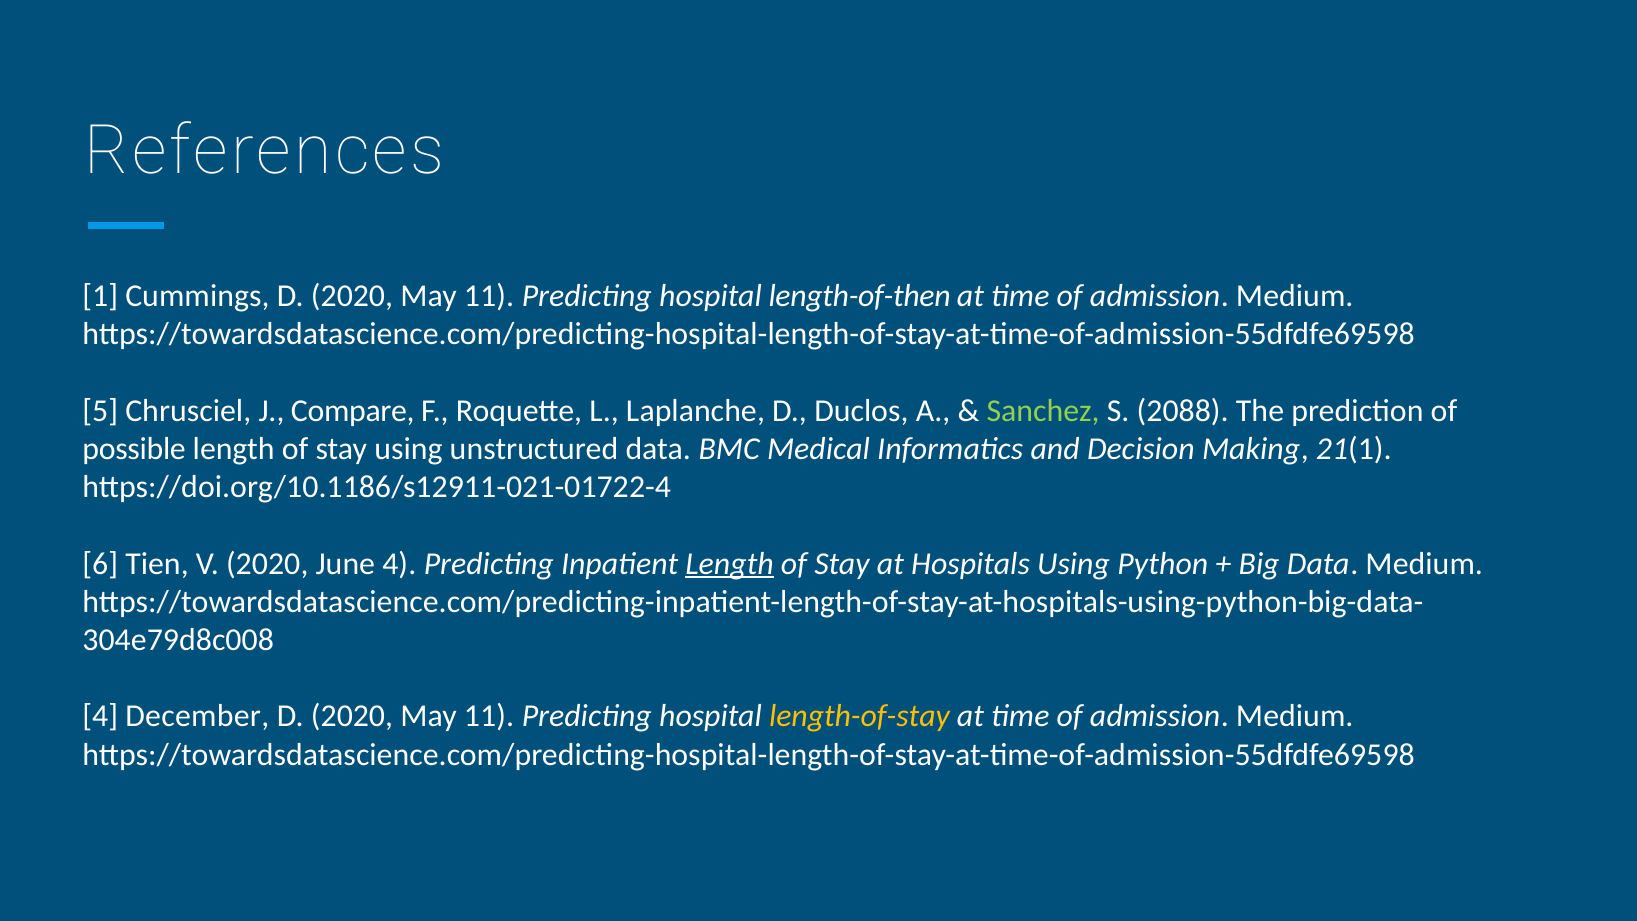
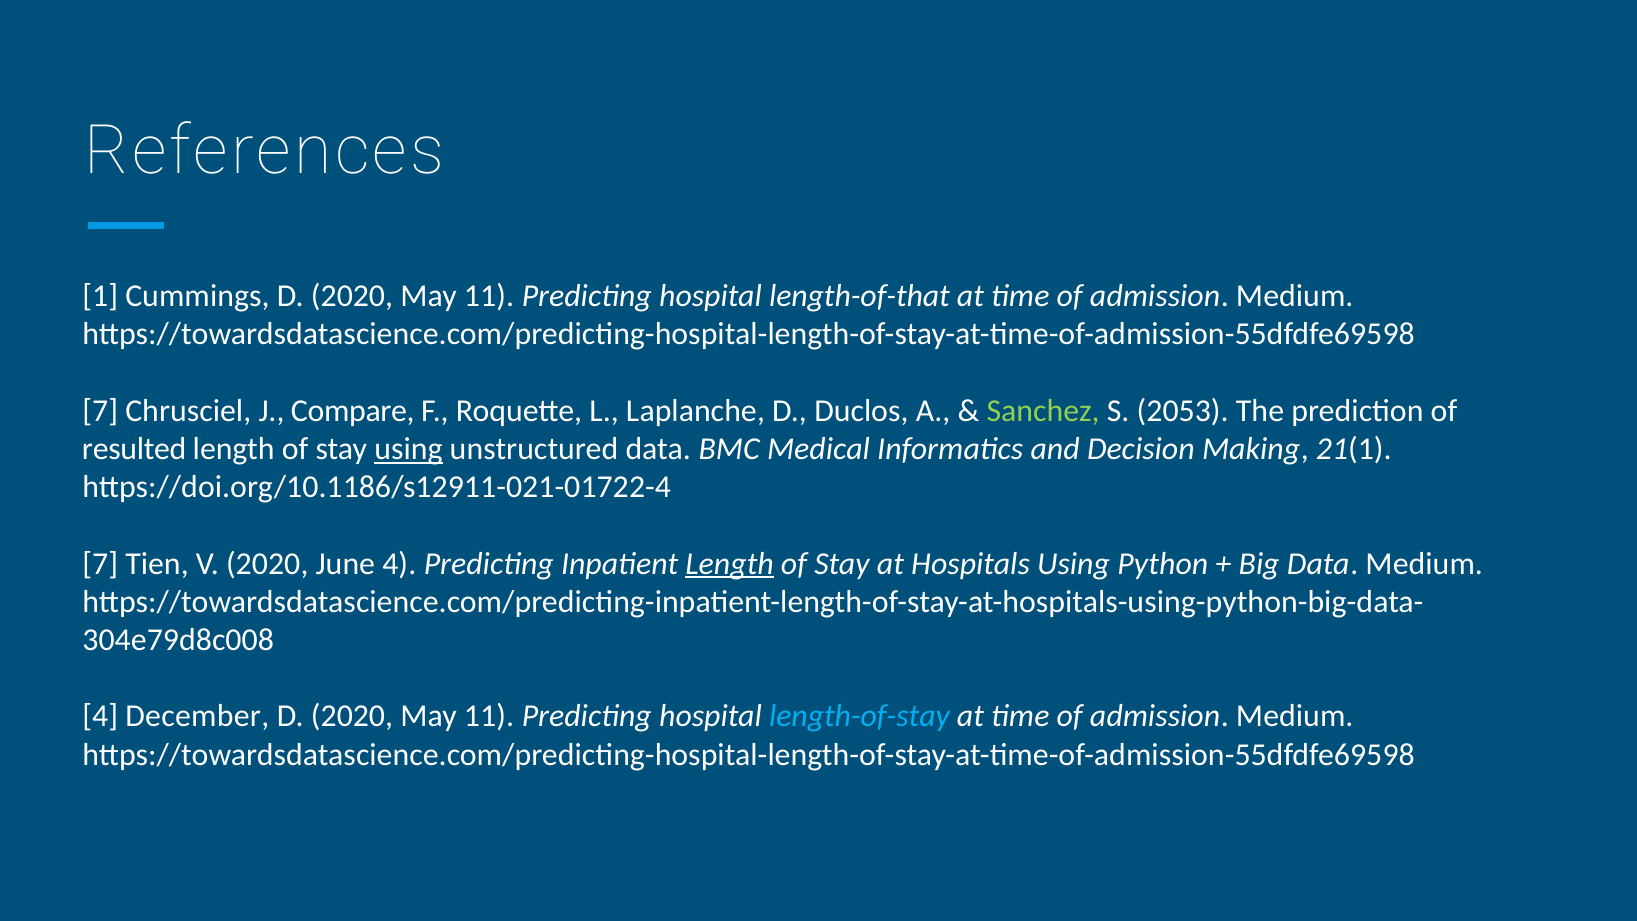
length-of-then: length-of-then -> length-of-that (859, 296)
5: 5 -> 7 (100, 411)
2088: 2088 -> 2053 (1183, 411)
possible: possible -> resulted (134, 449)
using underline: none -> present (408, 449)
6: 6 -> 7 (100, 563)
length-of-stay colour: yellow -> light blue (859, 716)
